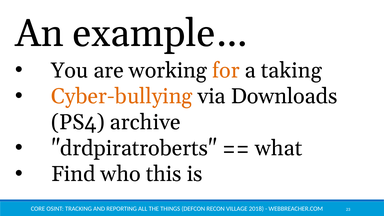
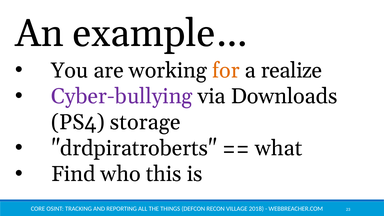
taking: taking -> realize (292, 70)
Cyber-bullying colour: orange -> purple (122, 96)
archive: archive -> storage (145, 122)
